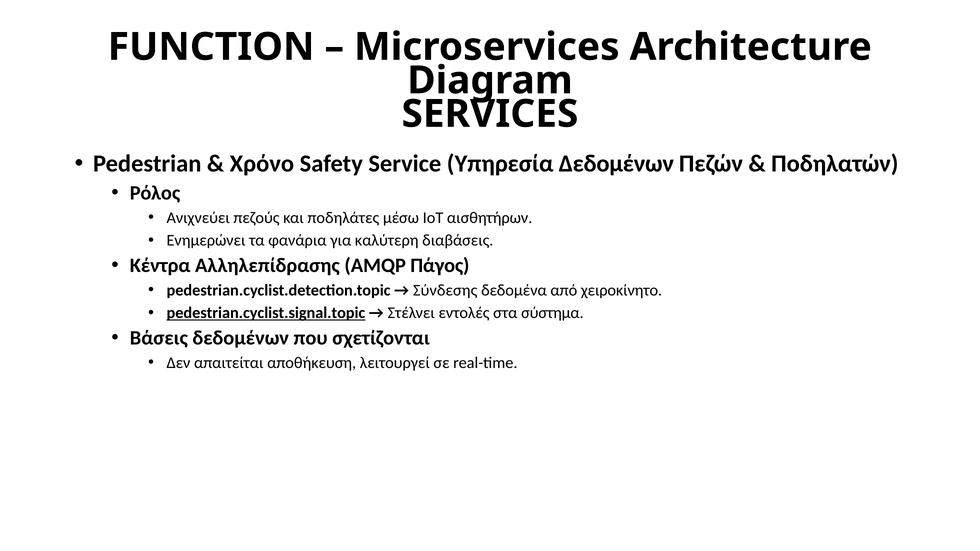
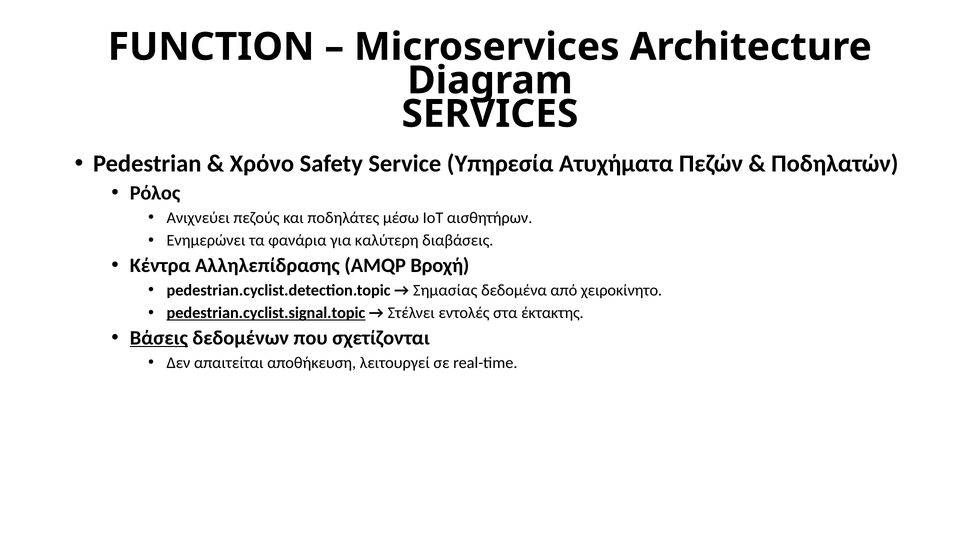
Υπηρεσία Δεδομένων: Δεδομένων -> Ατυχήματα (616, 164)
Πάγος: Πάγος -> Βροχή (440, 265)
Σύνδεσης: Σύνδεσης -> Σημασίας (445, 290)
σύστημα: σύστημα -> έκτακτης (552, 313)
Βάσεις underline: none -> present (159, 338)
